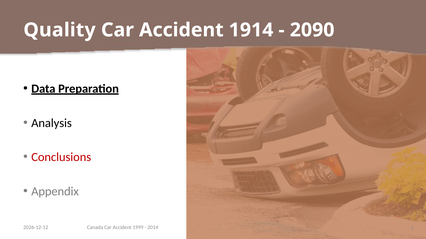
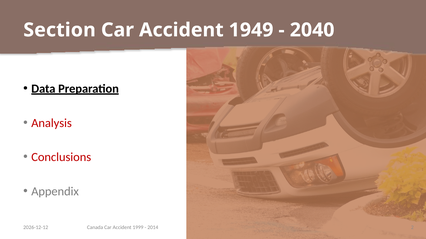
Quality: Quality -> Section (60, 30)
1914: 1914 -> 1949 (251, 30)
2090: 2090 -> 2040 (312, 30)
Analysis colour: black -> red (52, 123)
